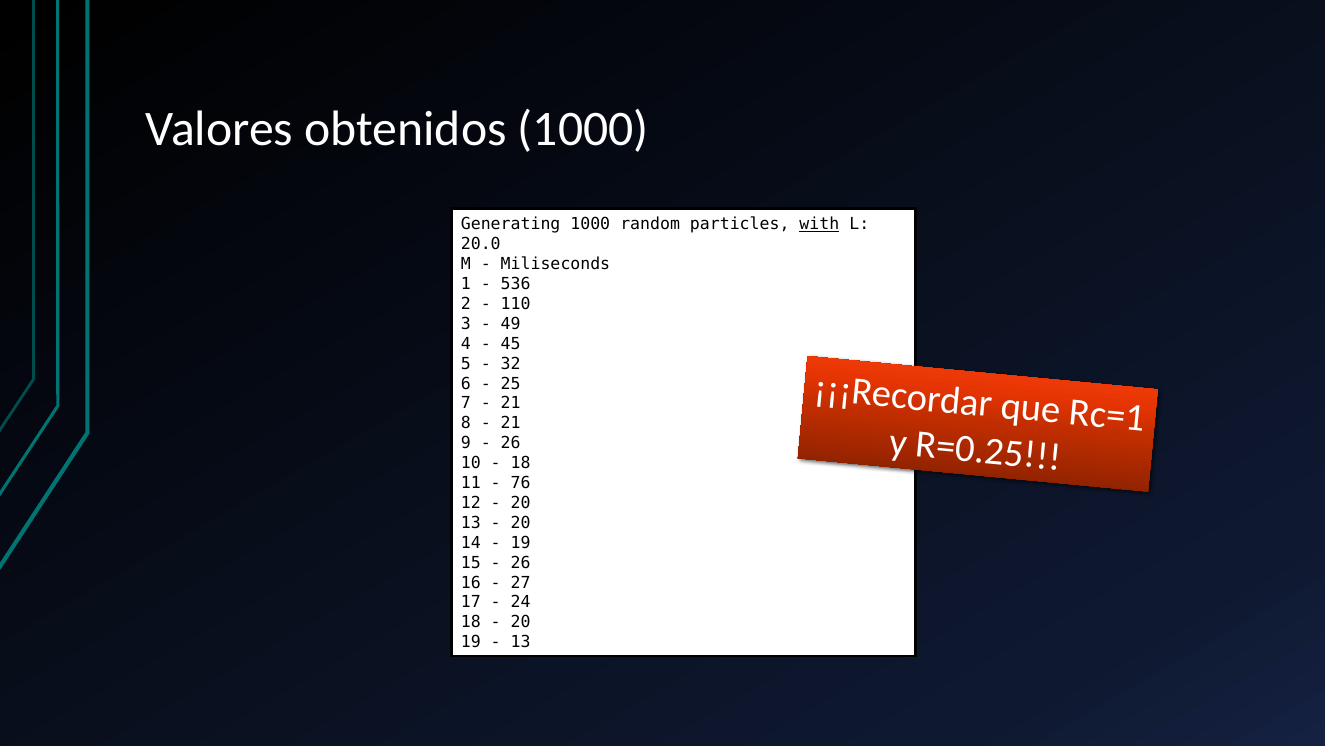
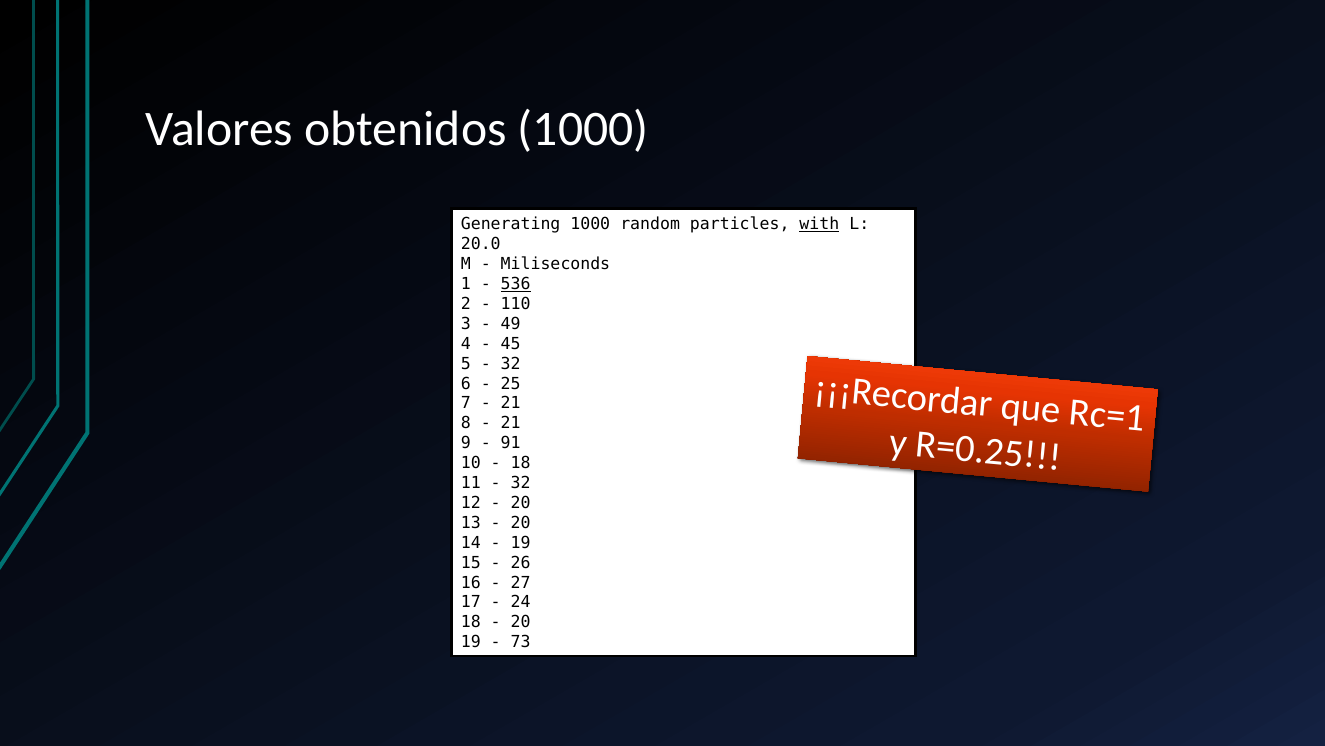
536 underline: none -> present (516, 284)
26: 26 -> 91 (511, 443)
76: 76 -> 32 (521, 483)
13: 13 -> 73 (521, 642)
